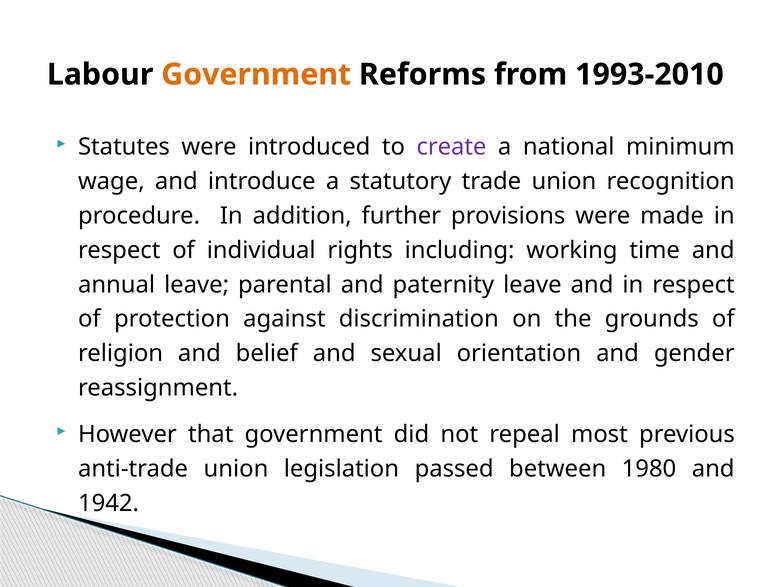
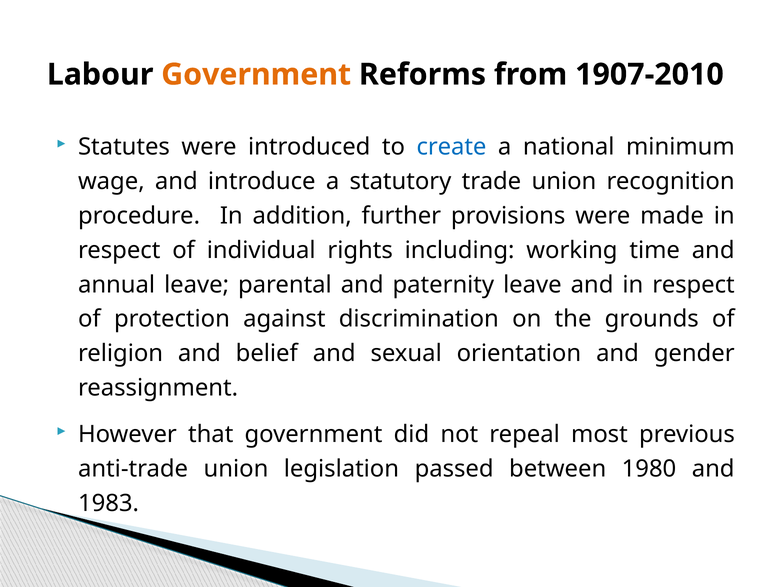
1993-2010: 1993-2010 -> 1907-2010 (649, 74)
create colour: purple -> blue (452, 147)
1942: 1942 -> 1983 (109, 503)
